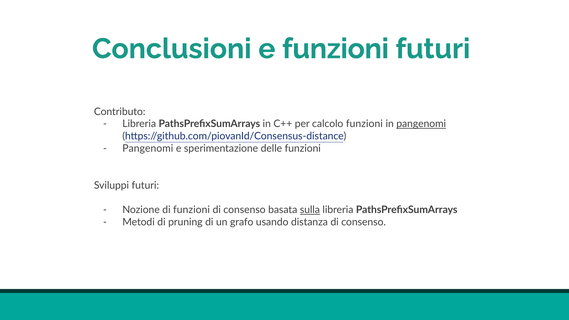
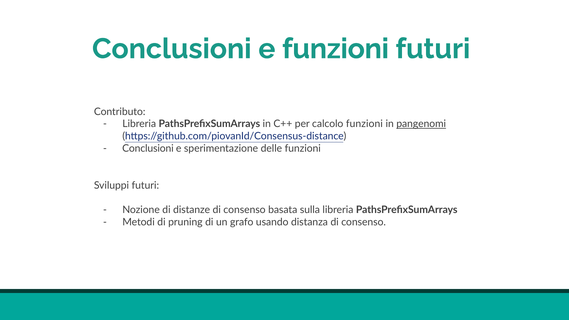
Pangenomi: Pangenomi -> Conclusioni (148, 149)
di funzioni: funzioni -> distanze (192, 210)
sulla underline: present -> none (310, 210)
